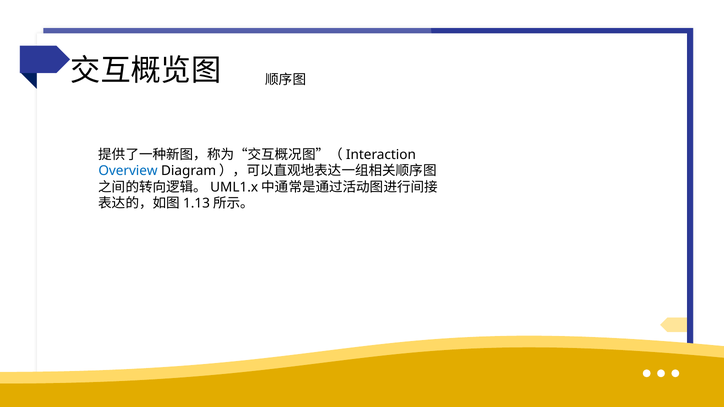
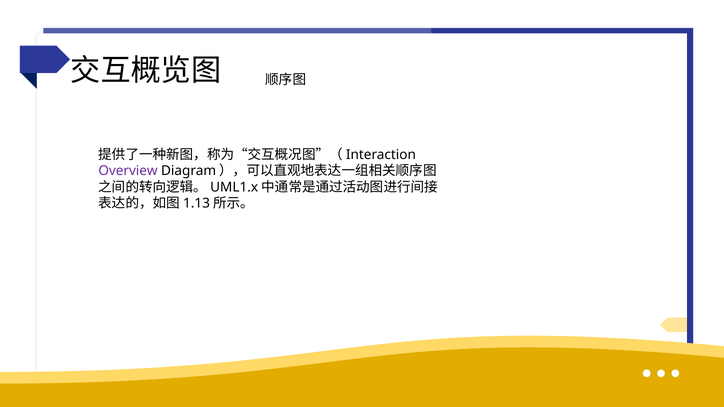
Overview colour: blue -> purple (128, 171)
